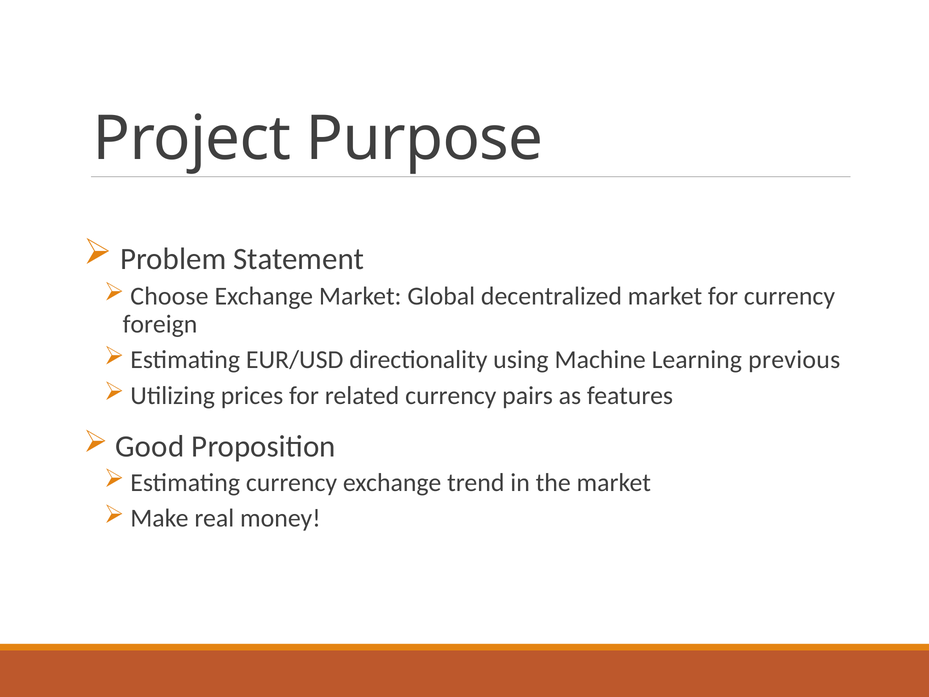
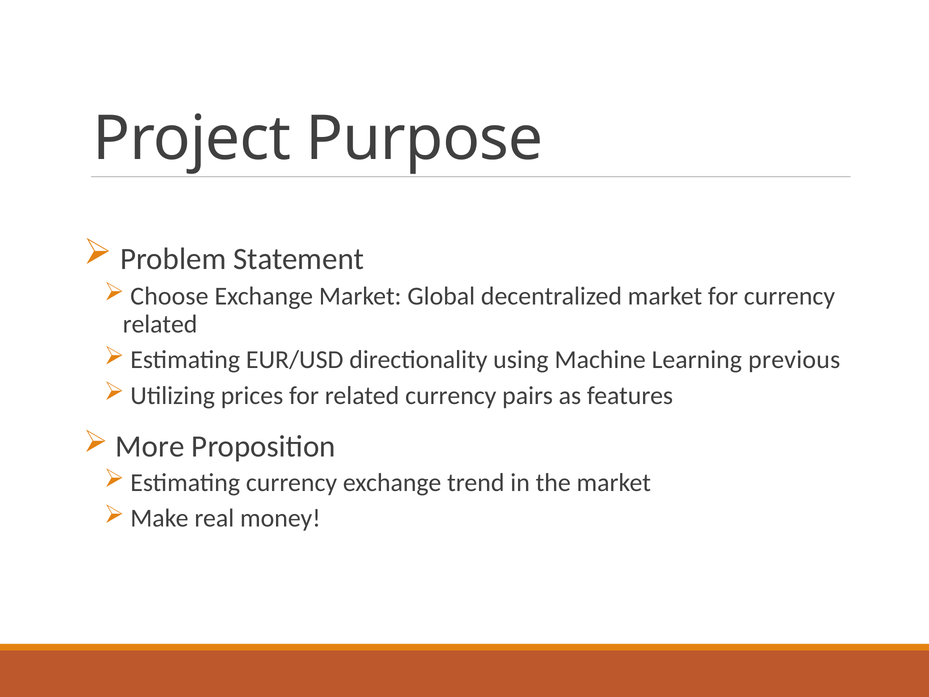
foreign: foreign -> related (160, 324)
Good: Good -> More (150, 447)
